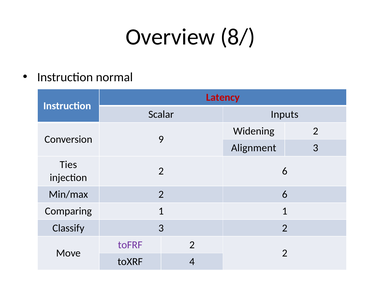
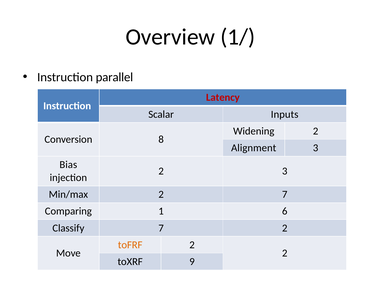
8/: 8/ -> 1/ (238, 37)
normal: normal -> parallel (114, 77)
9: 9 -> 8 (161, 139)
Ties: Ties -> Bias (68, 165)
6: 6 -> 3 (285, 171)
Min/max 2 6: 6 -> 7 (285, 194)
1 1: 1 -> 6 (285, 211)
Classify 3: 3 -> 7 (161, 228)
toFRF colour: purple -> orange (130, 245)
4: 4 -> 9 (192, 261)
